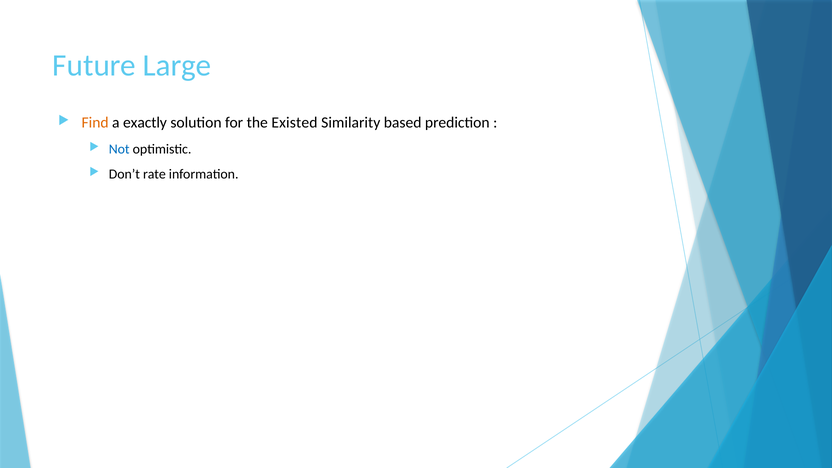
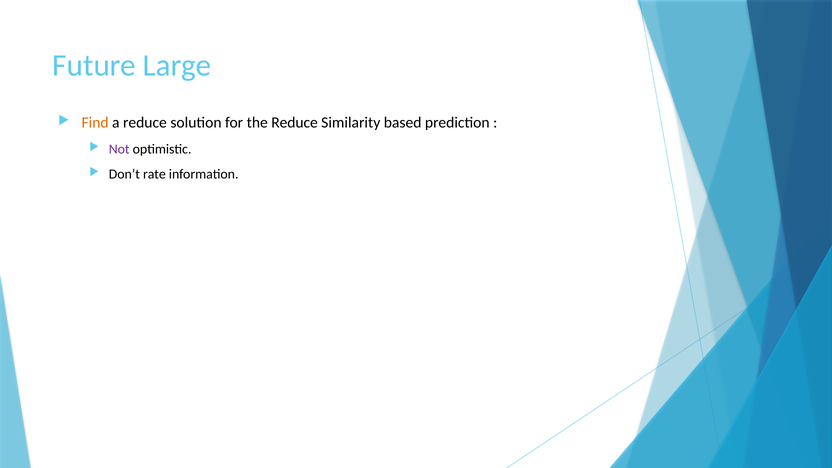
a exactly: exactly -> reduce (145, 123)
the Existed: Existed -> Reduce (295, 123)
Not colour: blue -> purple (119, 149)
